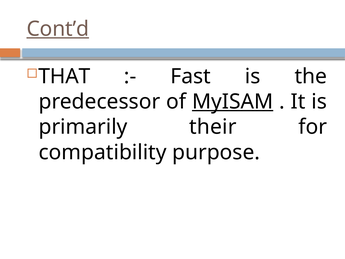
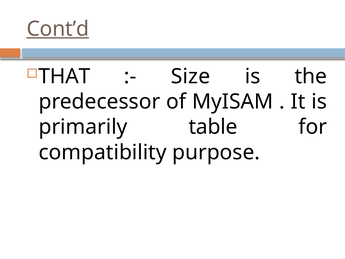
Fast: Fast -> Size (191, 76)
MyISAM underline: present -> none (233, 102)
their: their -> table (213, 127)
